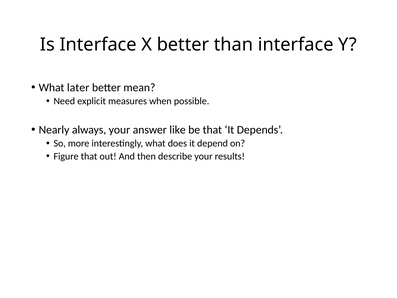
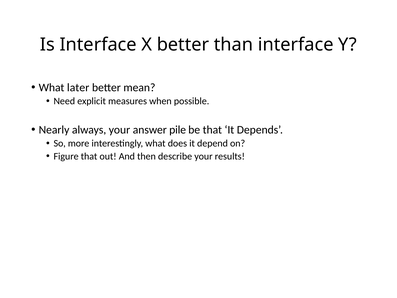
like: like -> pile (178, 130)
